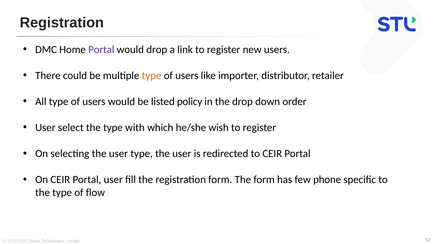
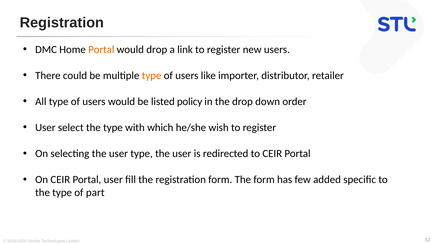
Portal colour: purple -> orange (101, 50)
phone: phone -> added (327, 179)
flow: flow -> part (95, 192)
